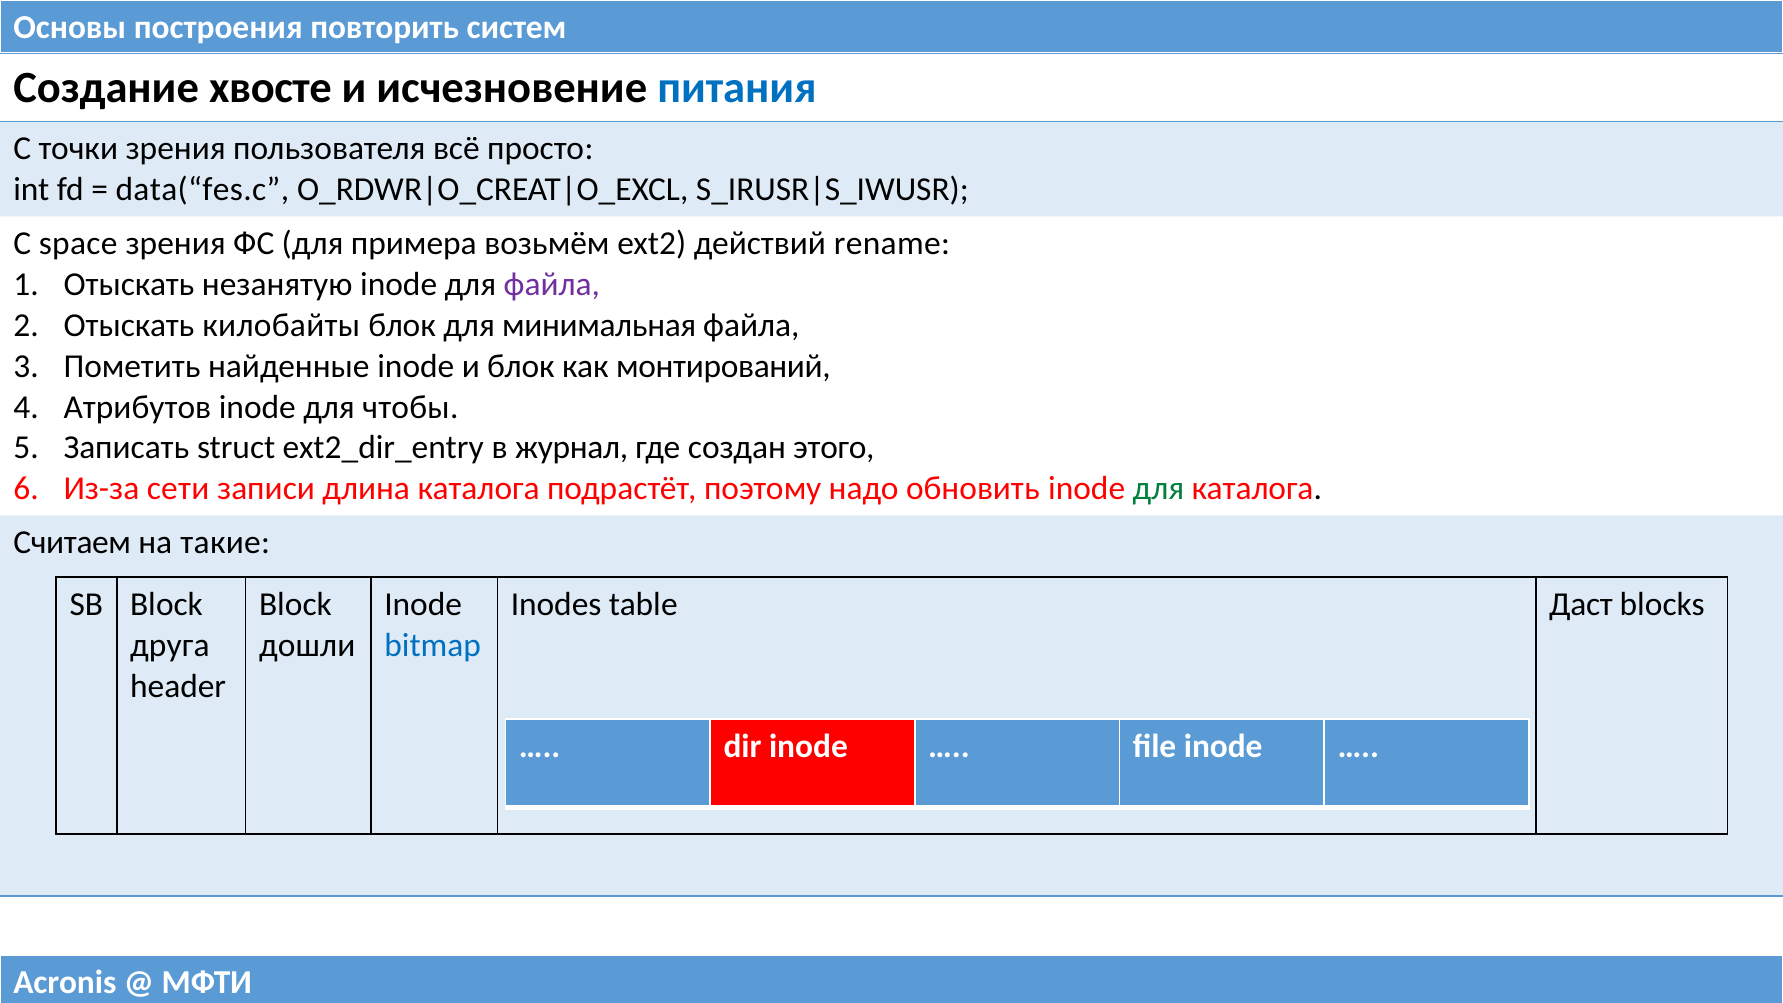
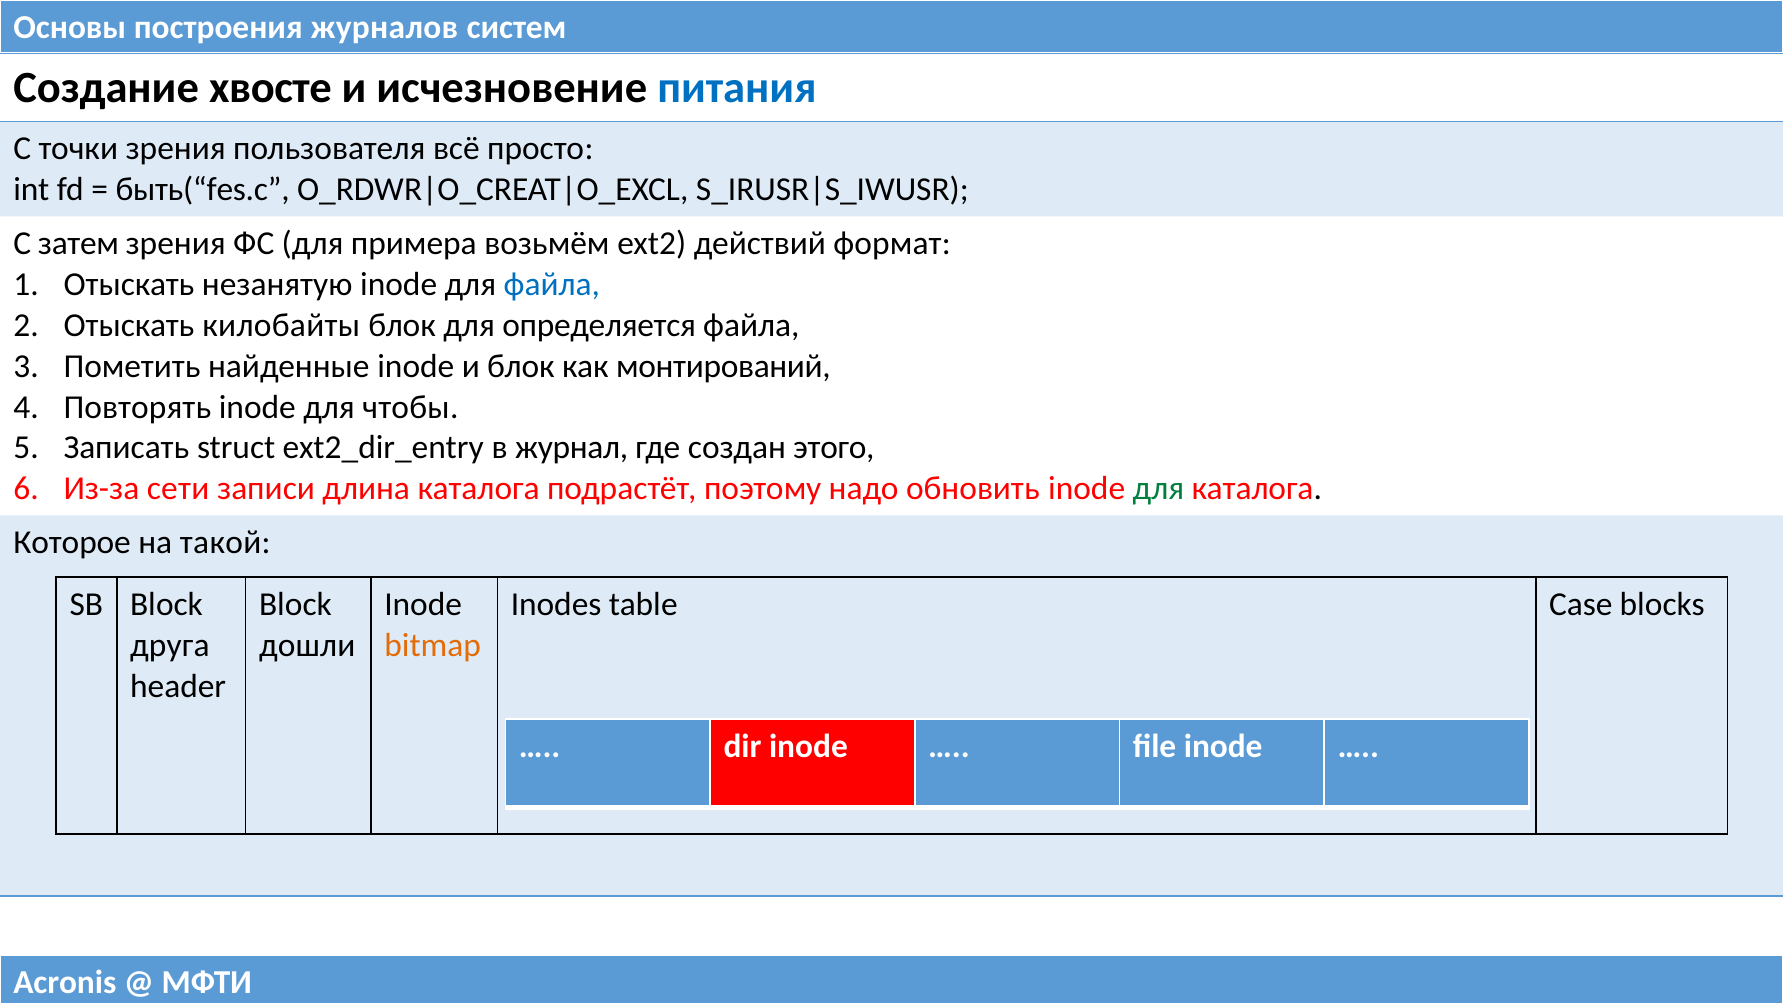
повторить: повторить -> журналов (385, 28)
data(“fes.c: data(“fes.c -> быть(“fes.c (203, 190)
space: space -> затем (78, 244)
rename: rename -> формат (892, 244)
файла colour: purple -> blue (552, 285)
минимальная: минимальная -> определяется (599, 325)
Атрибутов: Атрибутов -> Повторять (137, 407)
Считаем: Считаем -> Которое (72, 543)
такие: такие -> такой (225, 543)
Даст: Даст -> Case (1581, 605)
bitmap colour: blue -> orange (433, 645)
